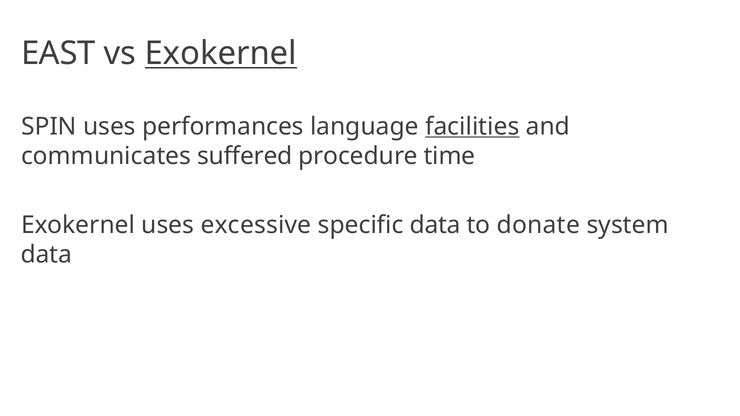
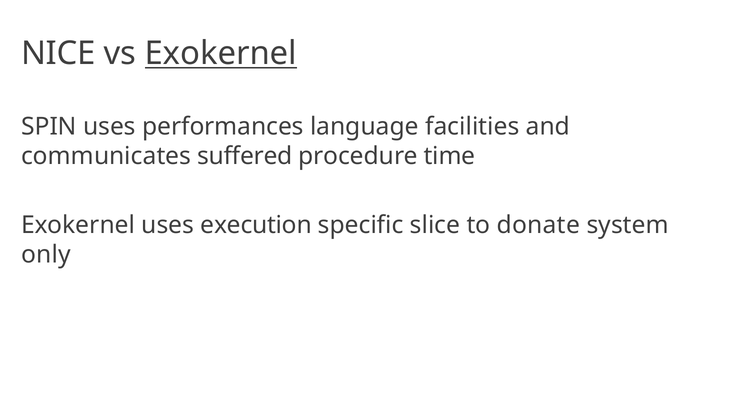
EAST: EAST -> NICE (58, 54)
facilities underline: present -> none (472, 126)
excessive: excessive -> execution (256, 225)
specific data: data -> slice (435, 225)
data: data -> only (46, 255)
